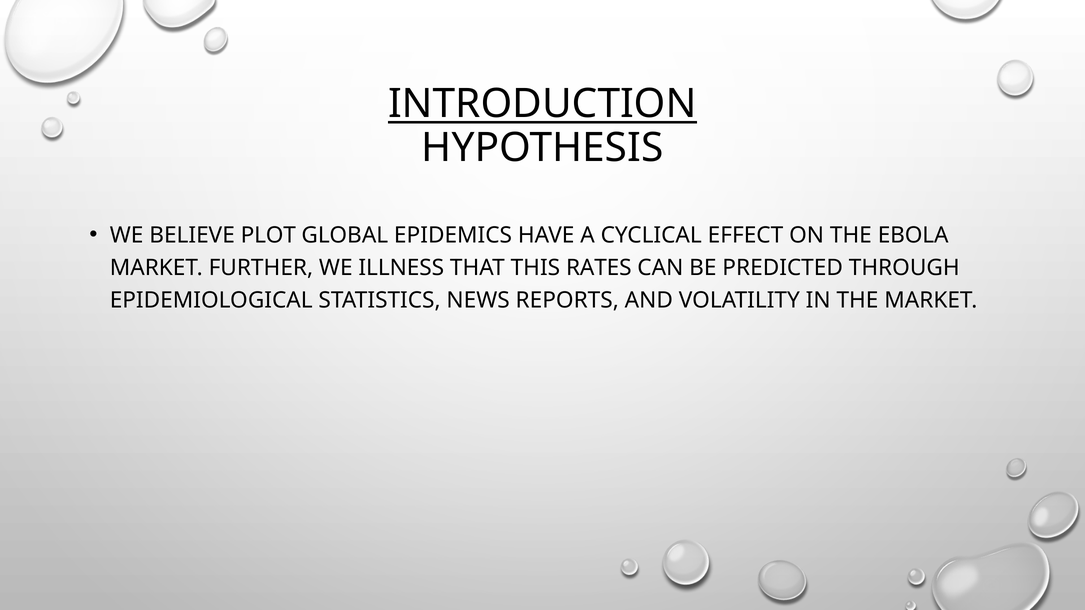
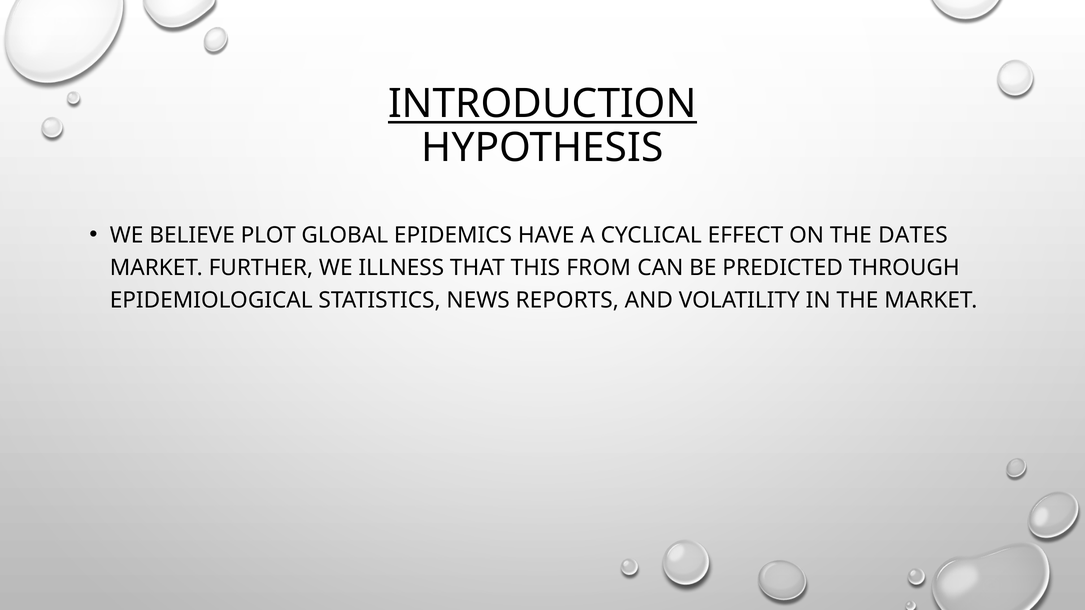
EBOLA: EBOLA -> DATES (913, 235)
RATES: RATES -> FROM (599, 268)
